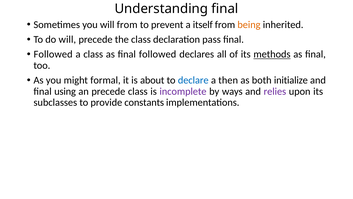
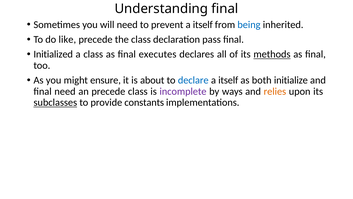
will from: from -> need (127, 25)
being colour: orange -> blue (249, 25)
do will: will -> like (67, 39)
Followed: Followed -> Initialized (53, 54)
final followed: followed -> executes (158, 54)
formal: formal -> ensure (106, 80)
then: then -> itself (228, 80)
final using: using -> need (65, 91)
relies colour: purple -> orange (275, 91)
subclasses underline: none -> present (55, 102)
